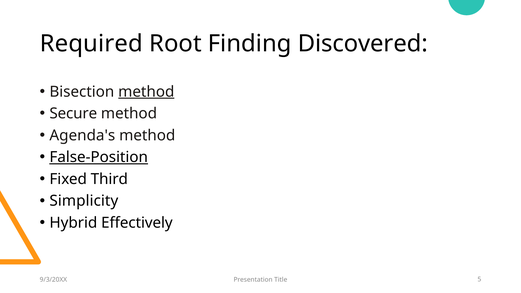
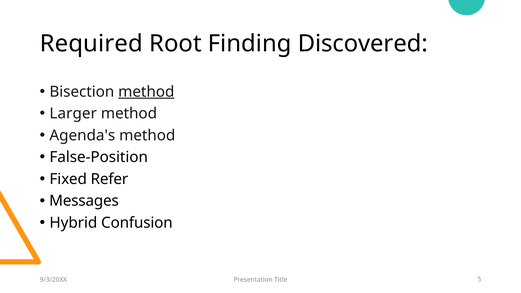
Secure: Secure -> Larger (73, 114)
False-Position underline: present -> none (99, 157)
Third: Third -> Refer (109, 179)
Simplicity: Simplicity -> Messages (84, 201)
Effectively: Effectively -> Confusion (137, 223)
